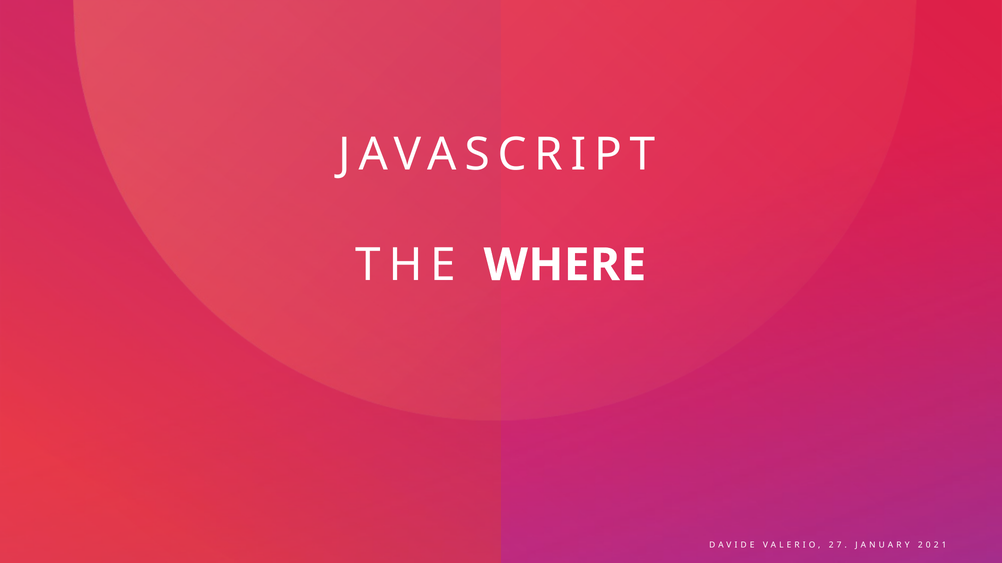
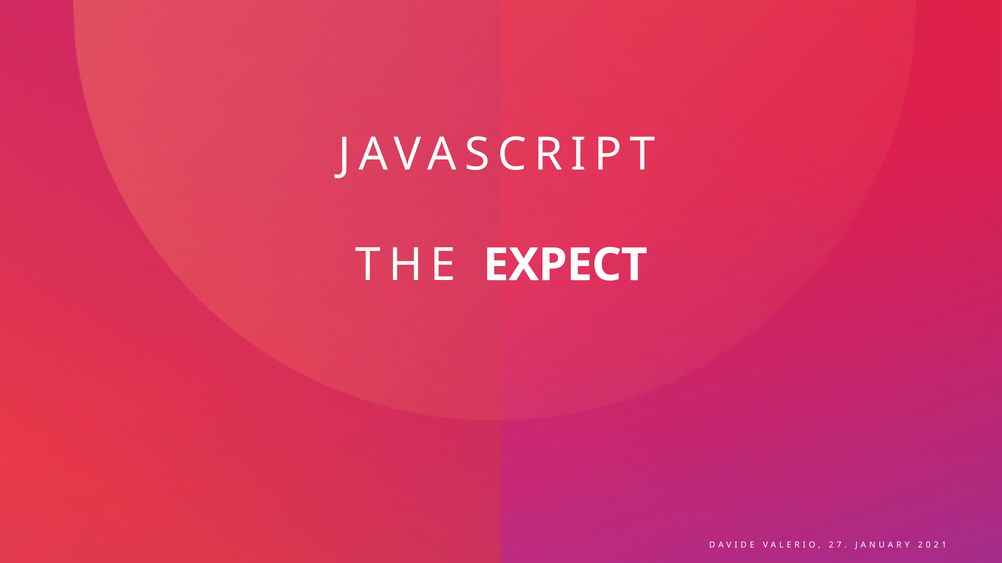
WHERE: WHERE -> EXPECT (565, 265)
